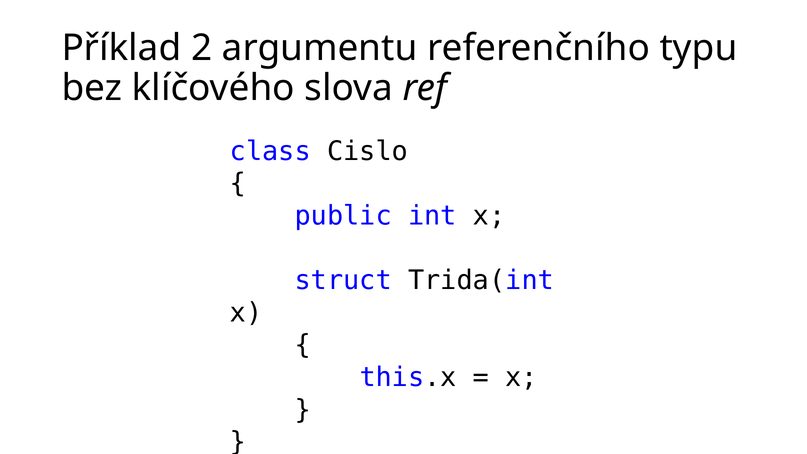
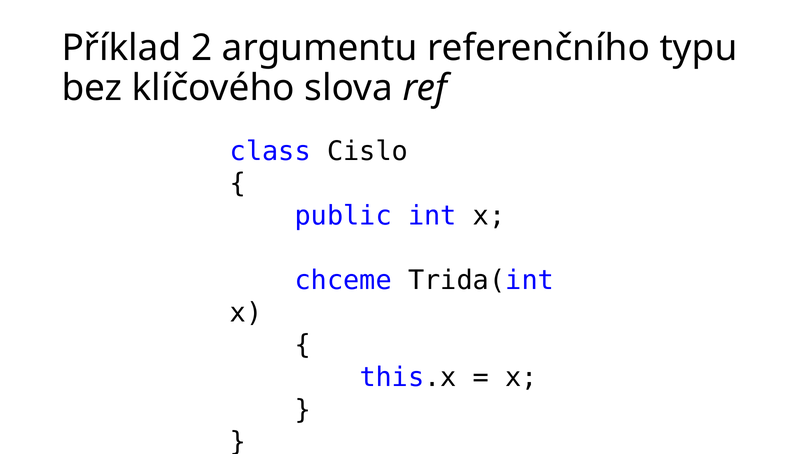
struct: struct -> chceme (343, 280)
